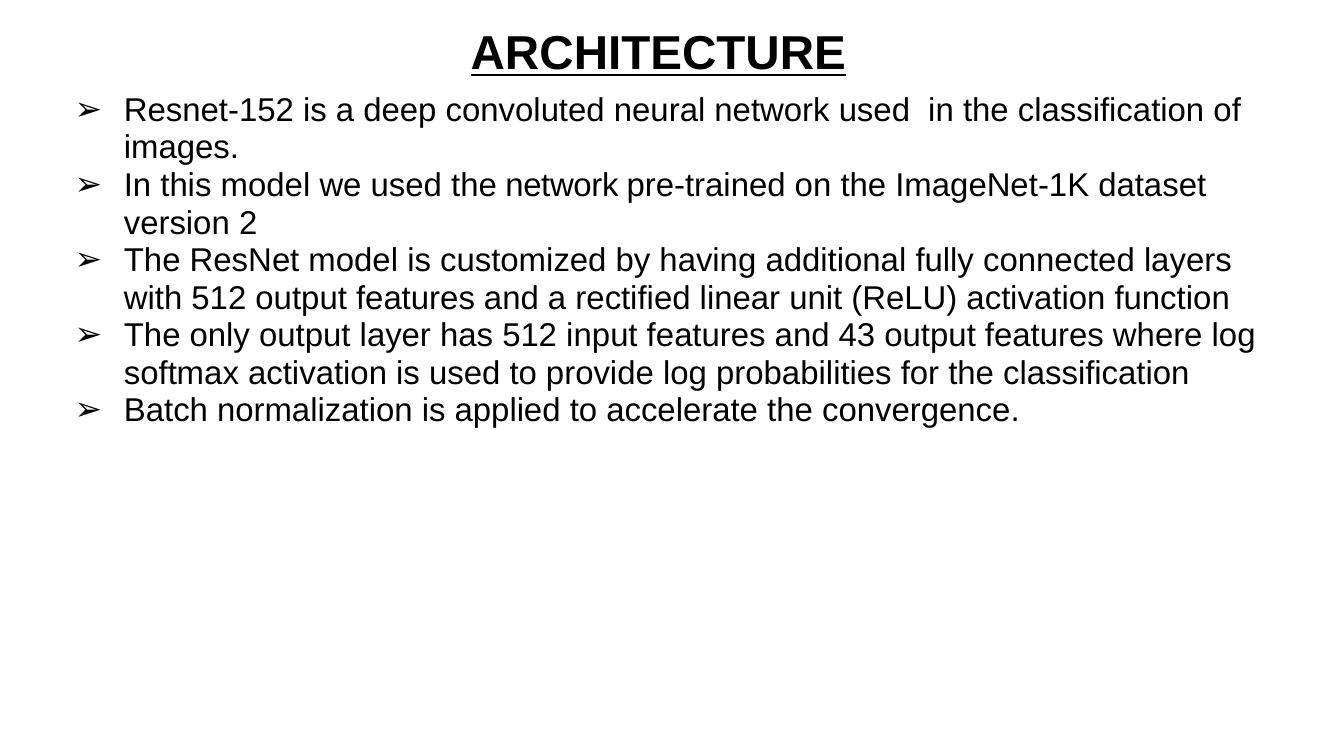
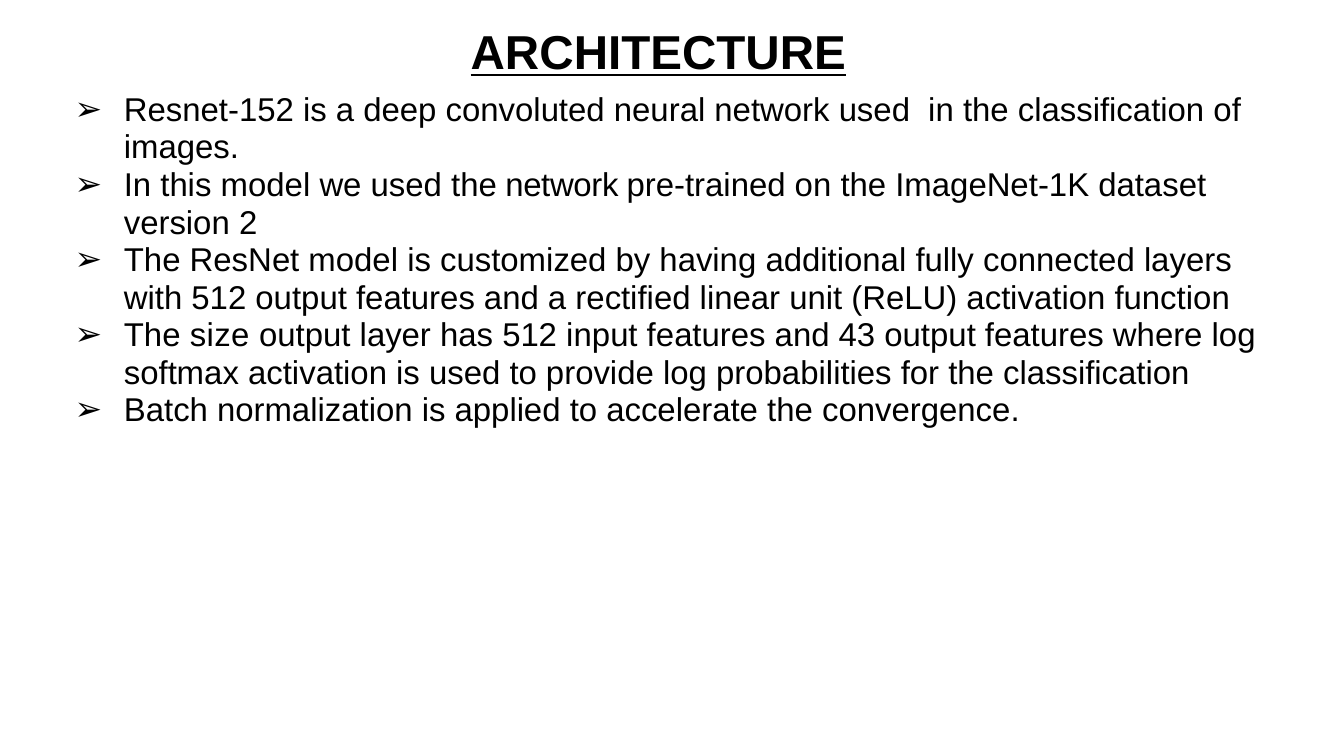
only: only -> size (220, 336)
